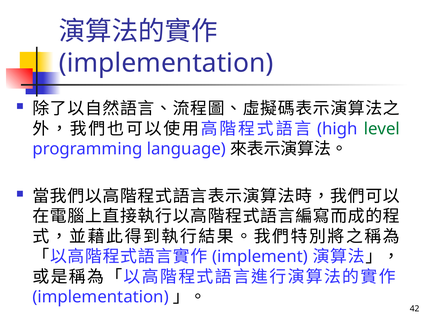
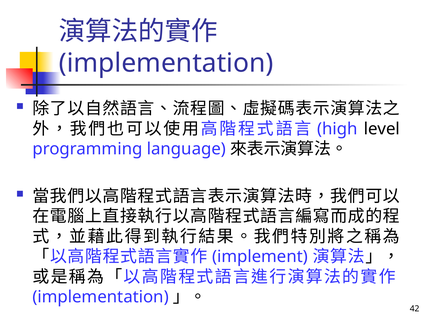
level colour: green -> black (382, 129)
